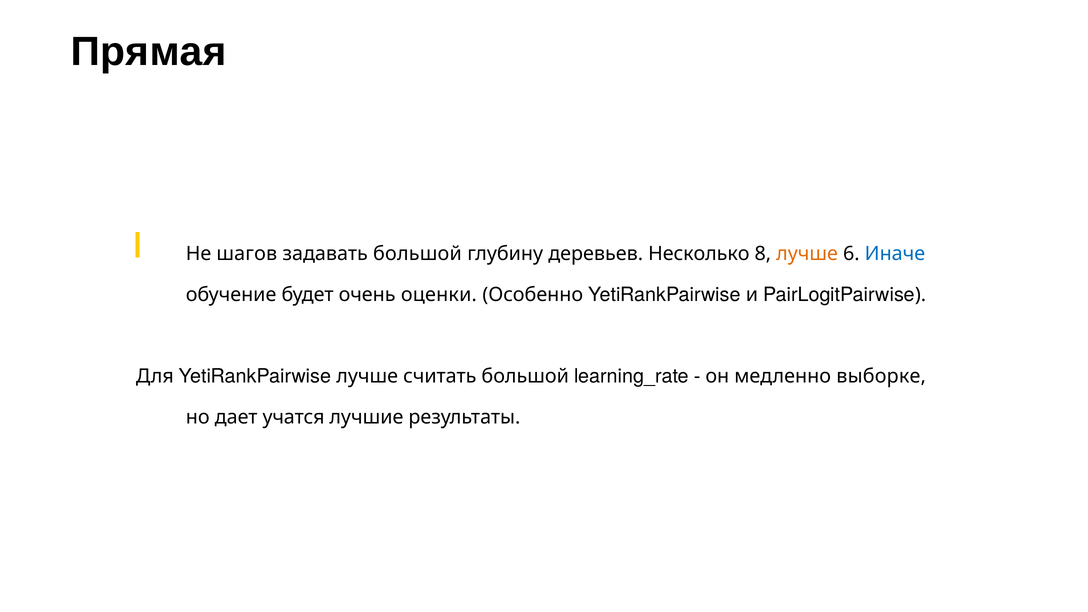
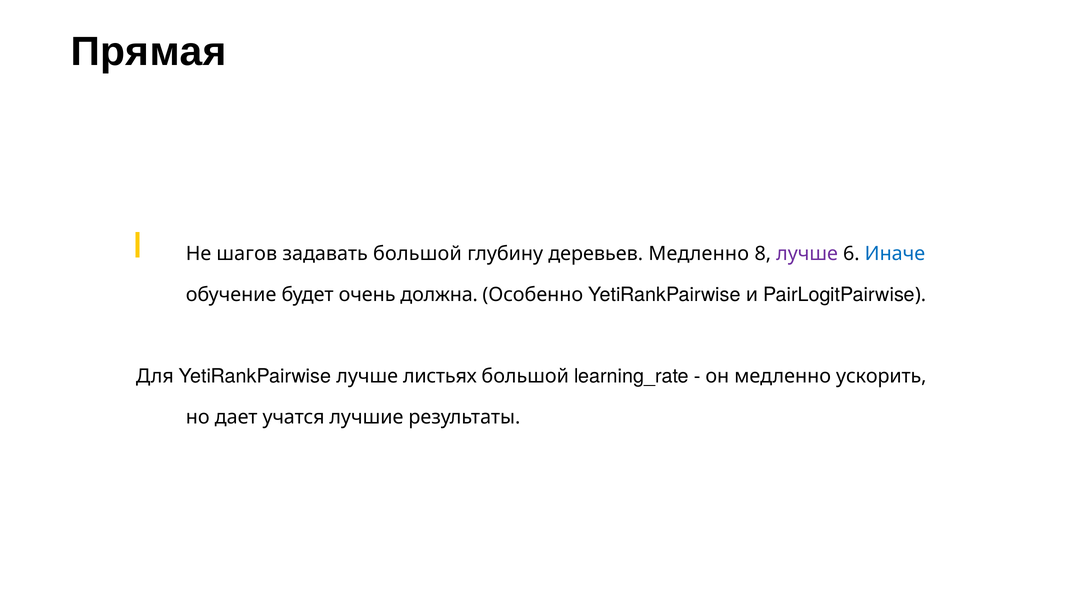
деревьев Несколько: Несколько -> Медленно (699, 254)
лучше colour: orange -> purple (807, 254)
оценки: оценки -> должна (439, 295)
считать: считать -> листьях (440, 376)
выборке: выборке -> ускорить (881, 376)
